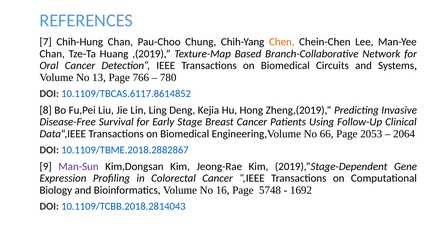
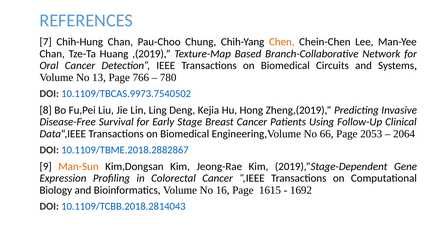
10.1109/TBCAS.6117.8614852: 10.1109/TBCAS.6117.8614852 -> 10.1109/TBCAS.9973.7540502 (126, 94)
Man-Sun colour: purple -> orange (79, 166)
5748: 5748 -> 1615 (270, 190)
